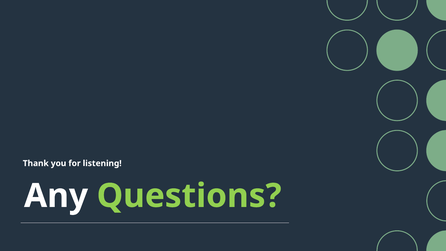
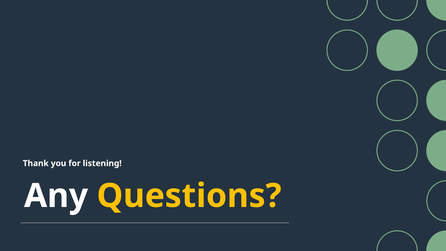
Questions colour: light green -> yellow (189, 196)
